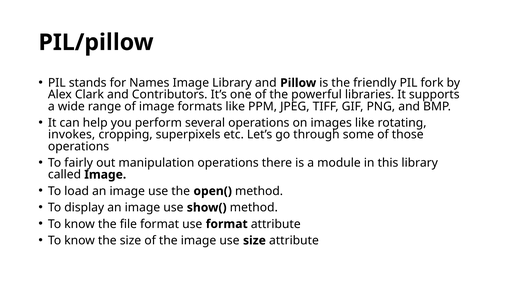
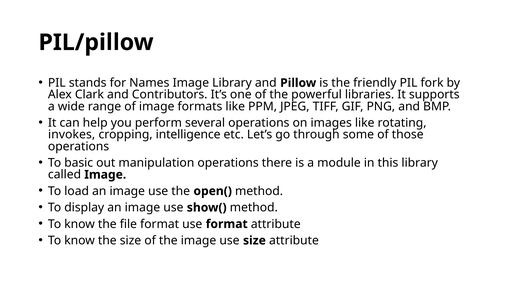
superpixels: superpixels -> intelligence (188, 135)
fairly: fairly -> basic (79, 163)
